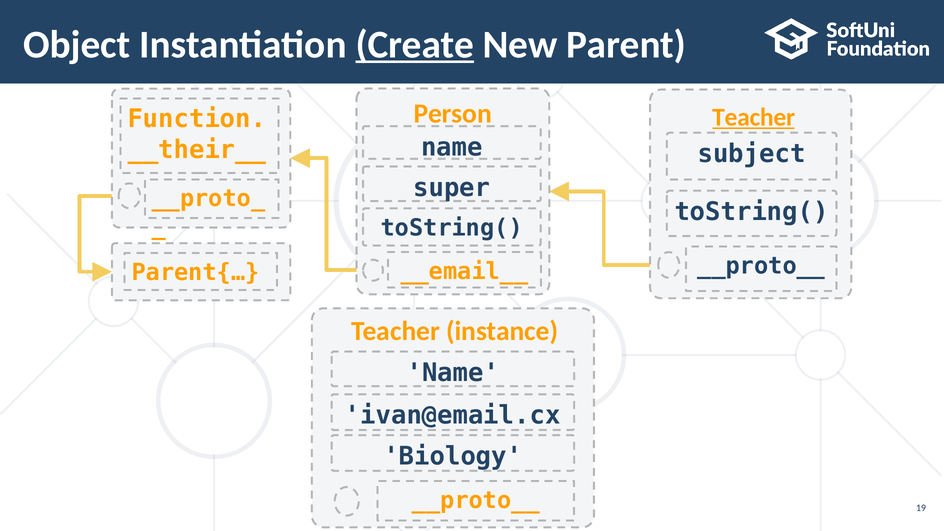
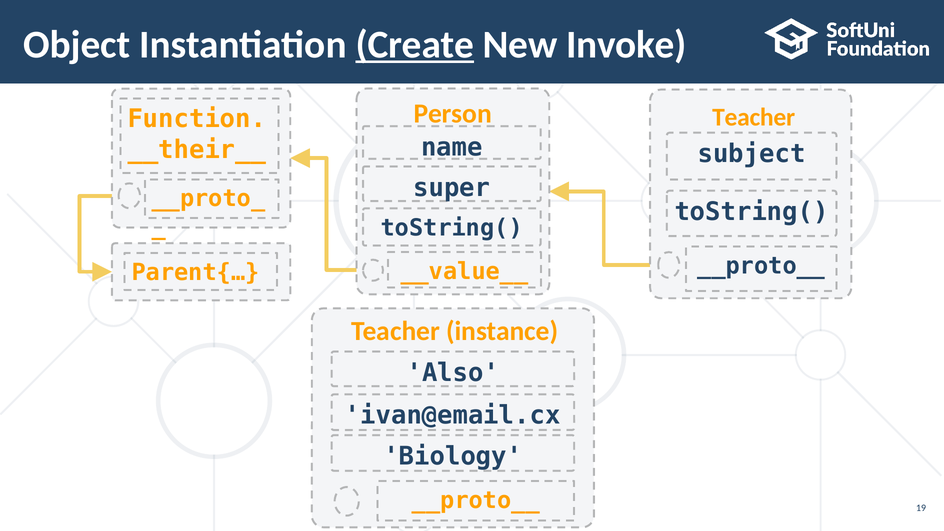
Parent: Parent -> Invoke (626, 45)
Teacher underline: present -> none (754, 117)
__email__: __email__ -> __value__ (464, 271)
Name: Name -> Also (453, 373)
